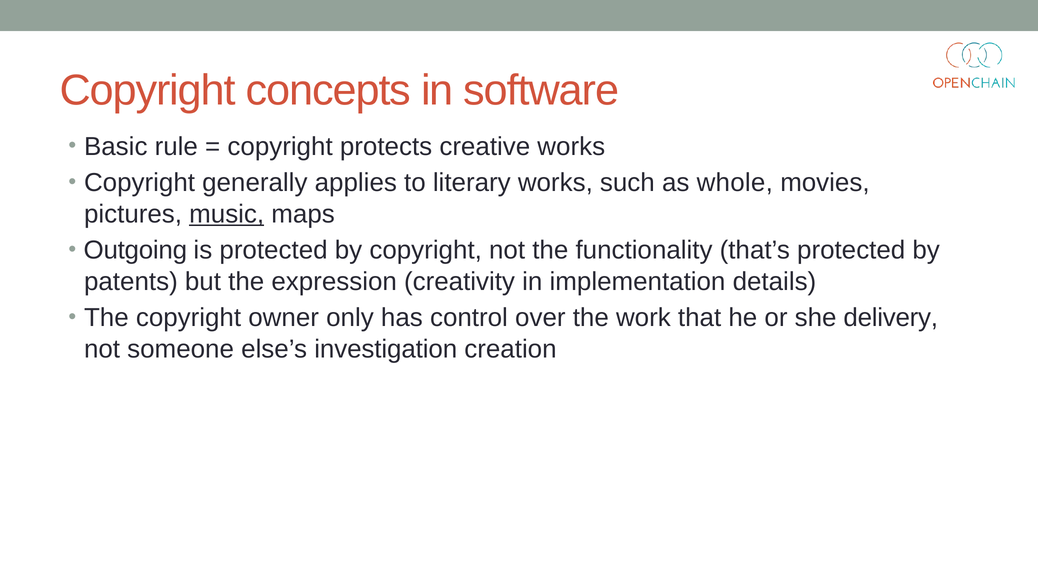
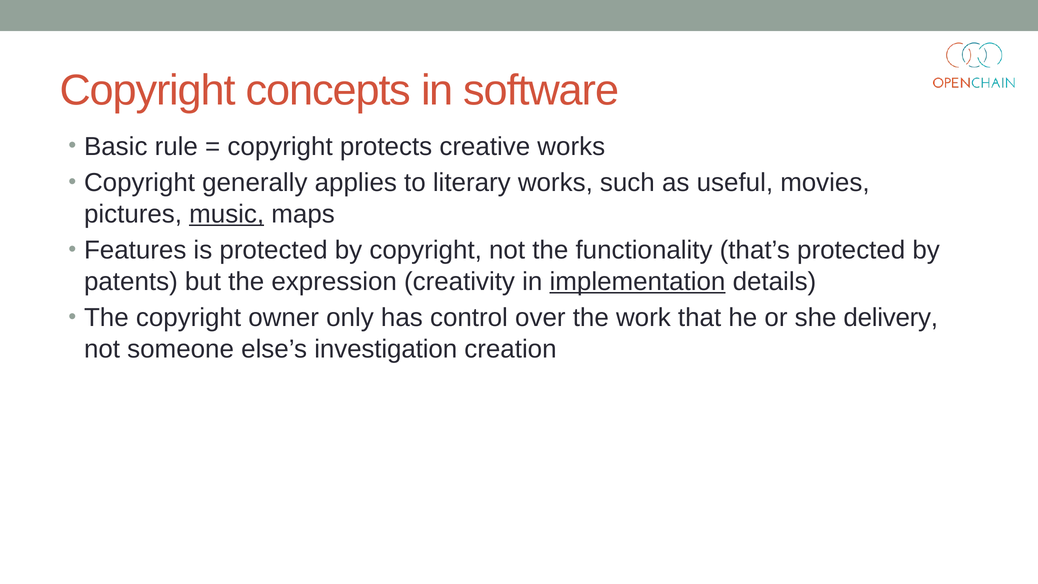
whole: whole -> useful (735, 183)
Outgoing: Outgoing -> Features (135, 250)
implementation underline: none -> present (638, 281)
